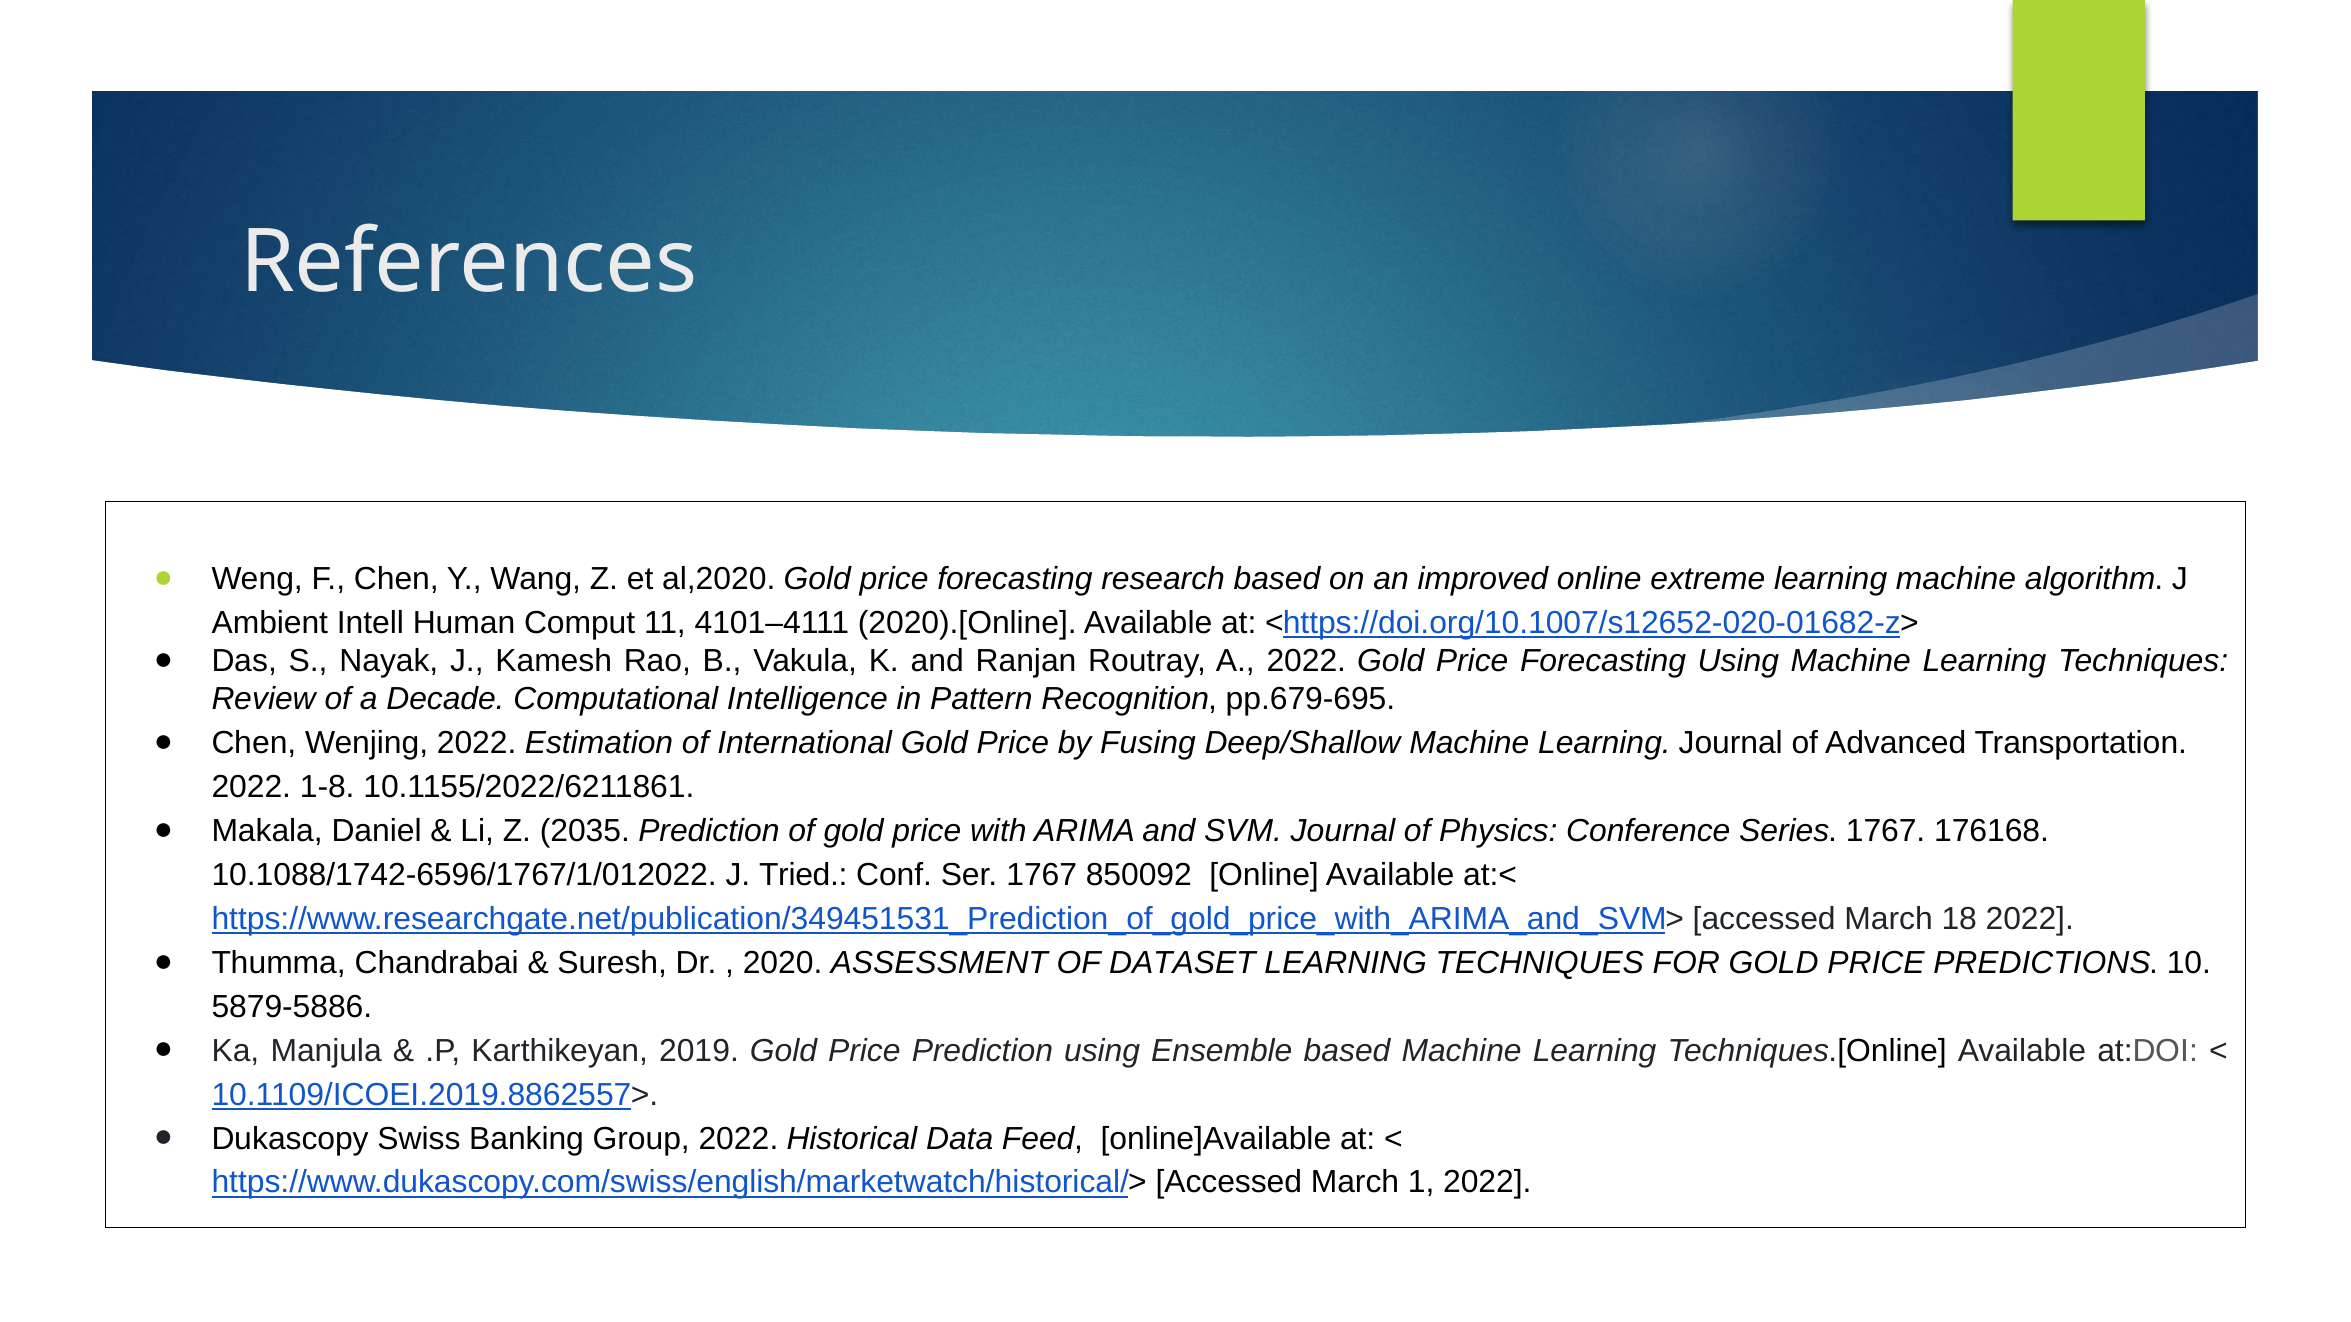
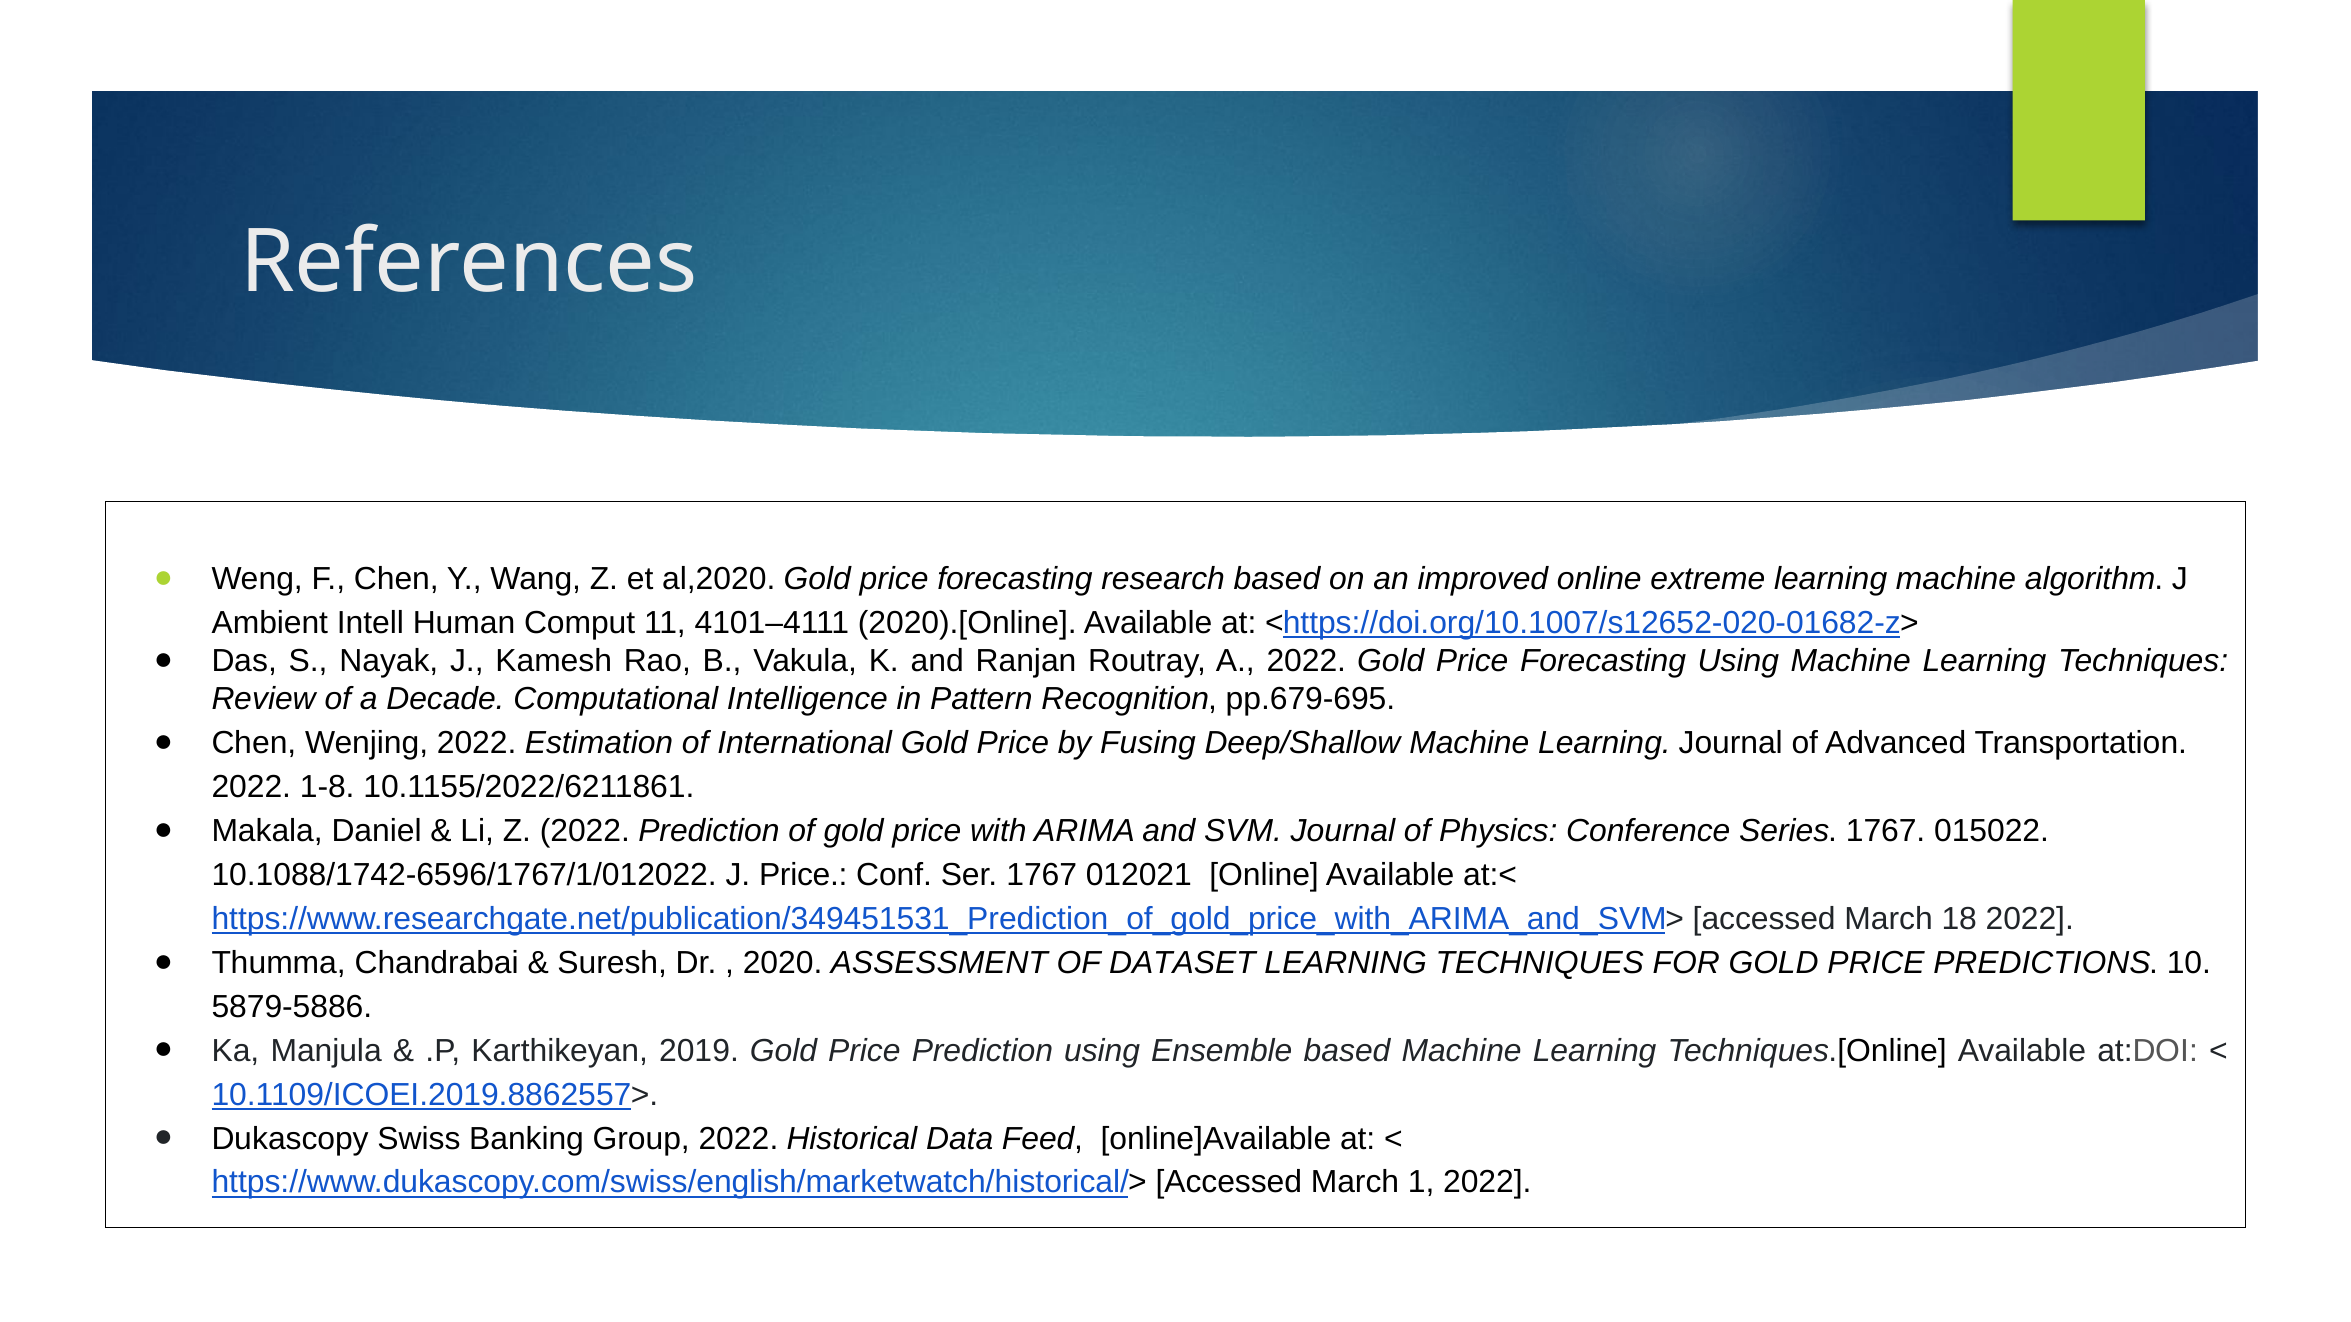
Z 2035: 2035 -> 2022 (585, 831)
176168: 176168 -> 015022 (1992, 831)
J Tried: Tried -> Price (803, 875)
850092: 850092 -> 012021 (1139, 875)
